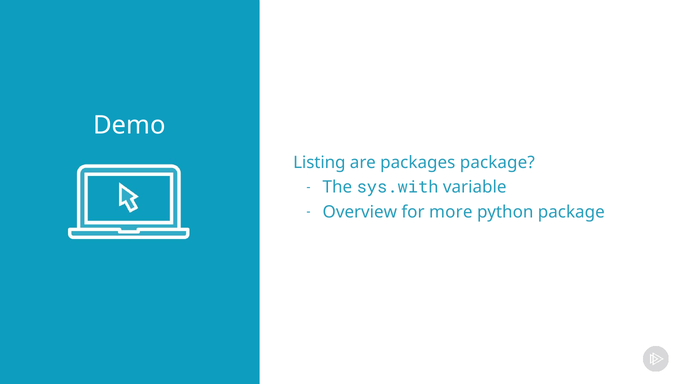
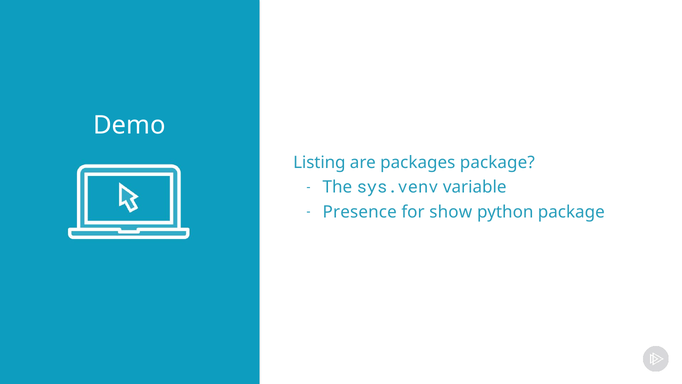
sys.with: sys.with -> sys.venv (398, 187)
Overview: Overview -> Presence (360, 212)
more: more -> show (451, 212)
